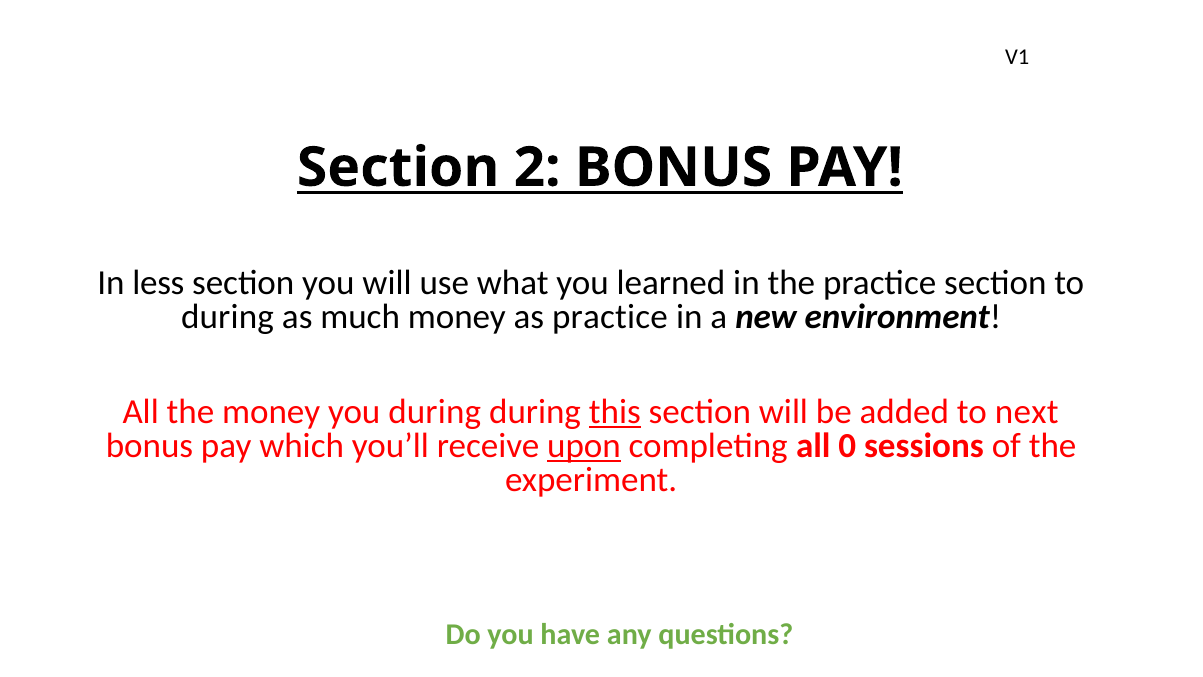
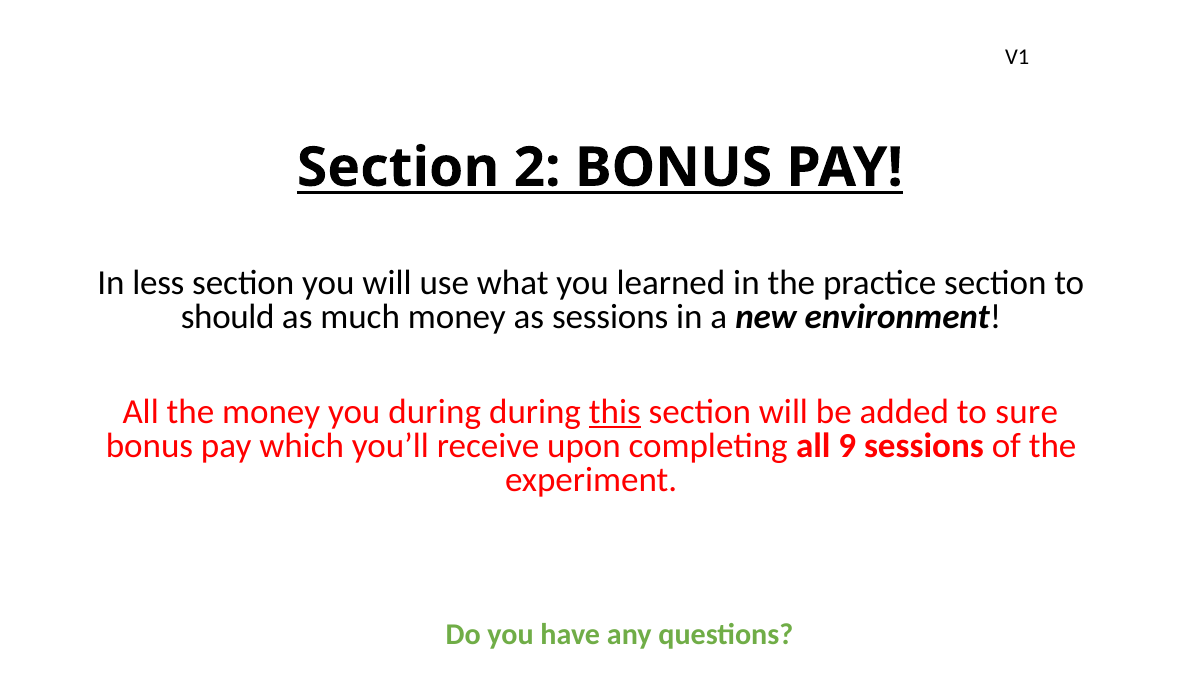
during: during -> should (228, 317)
as practice: practice -> sessions (610, 317)
next: next -> sure (1027, 412)
upon underline: present -> none (584, 446)
0: 0 -> 9 (847, 446)
